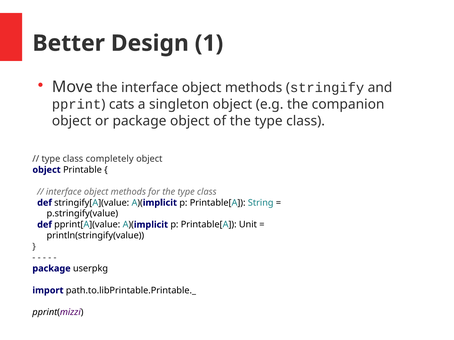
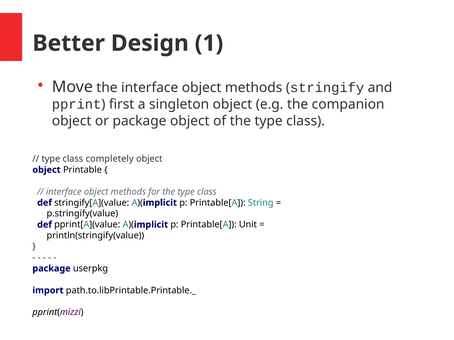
cats: cats -> first (122, 105)
